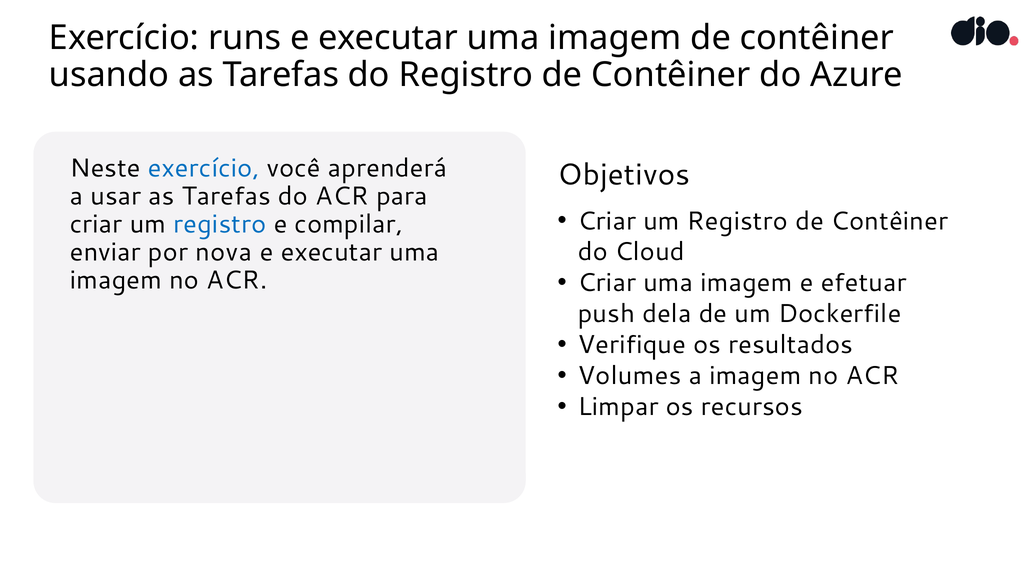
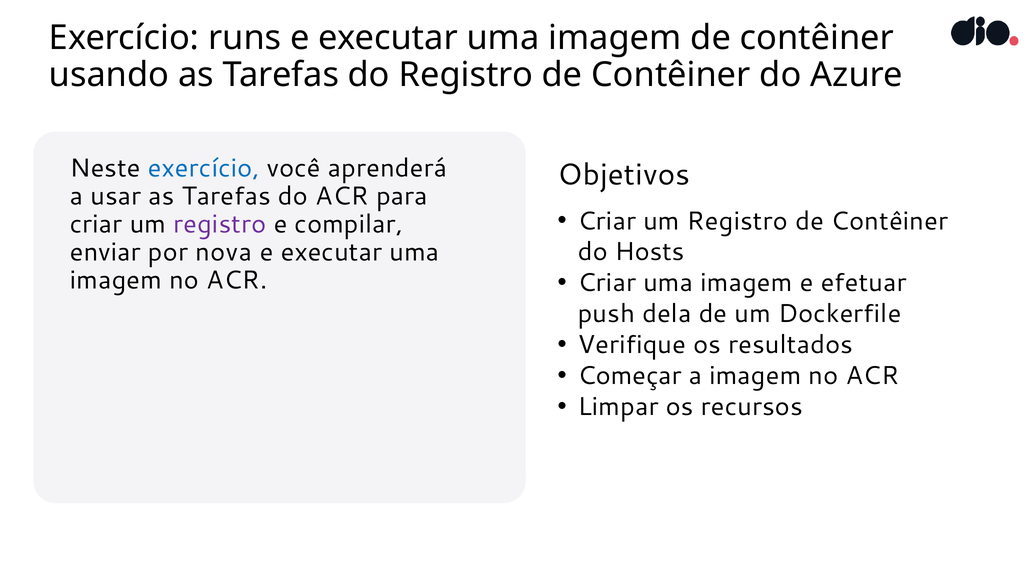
registro colour: blue -> purple (220, 224)
Cloud: Cloud -> Hosts (650, 252)
Volumes: Volumes -> Começar (630, 376)
